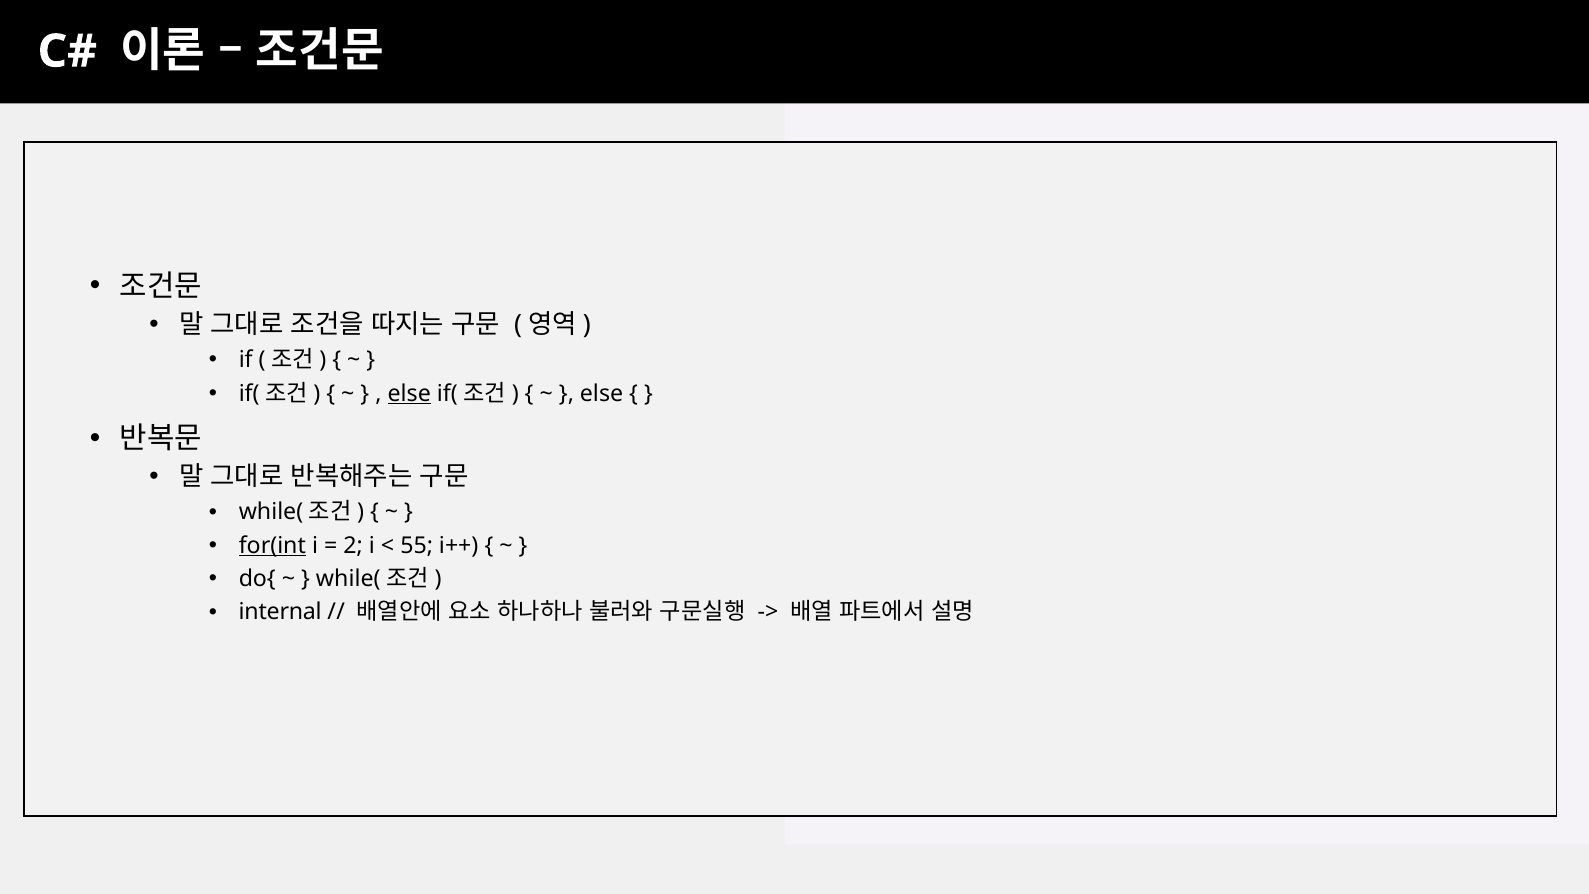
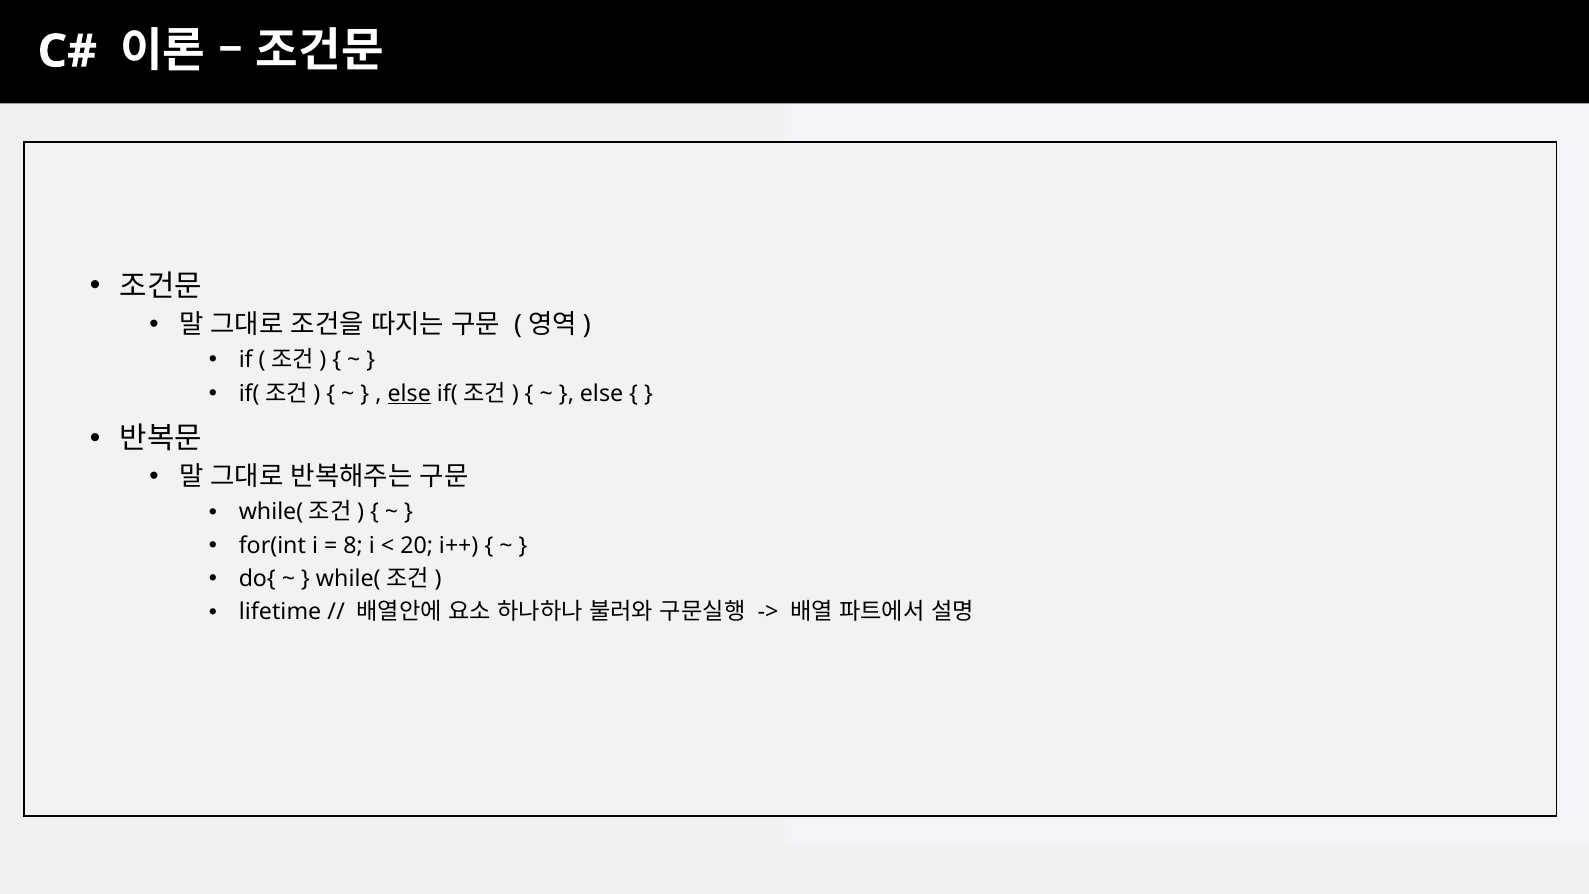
for(int underline: present -> none (272, 545)
2: 2 -> 8 (353, 545)
55: 55 -> 20 (417, 545)
internal: internal -> lifetime (280, 612)
